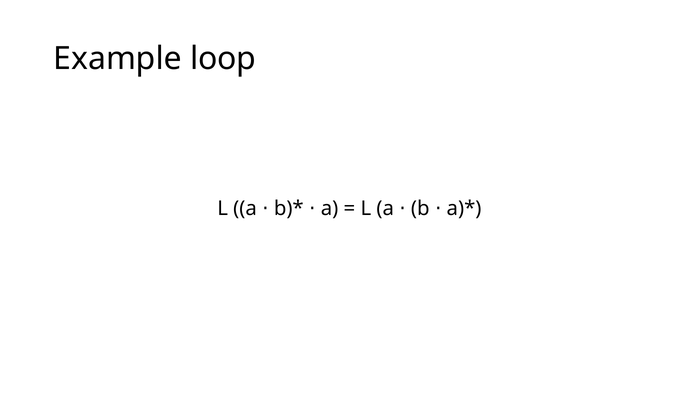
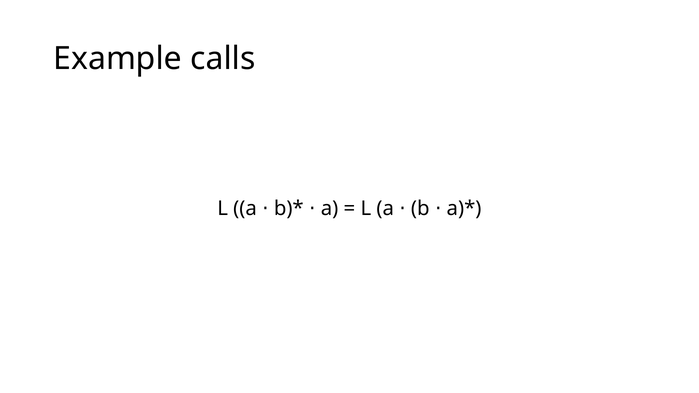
loop: loop -> calls (223, 59)
